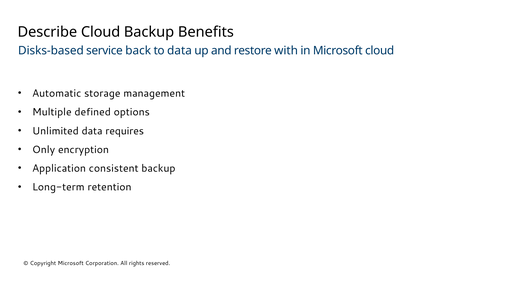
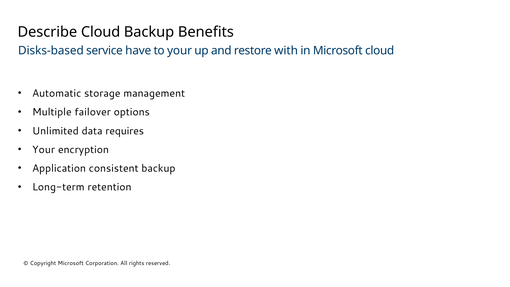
back: back -> have (138, 51)
to data: data -> your (180, 51)
defined: defined -> failover (93, 112)
Only: Only -> Your (44, 150)
